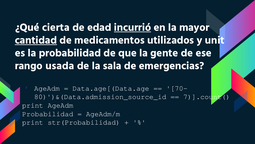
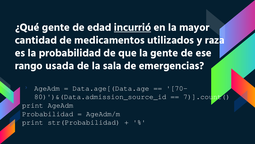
¿Qué cierta: cierta -> gente (56, 27)
cantidad underline: present -> none (36, 40)
unit: unit -> raza (215, 40)
